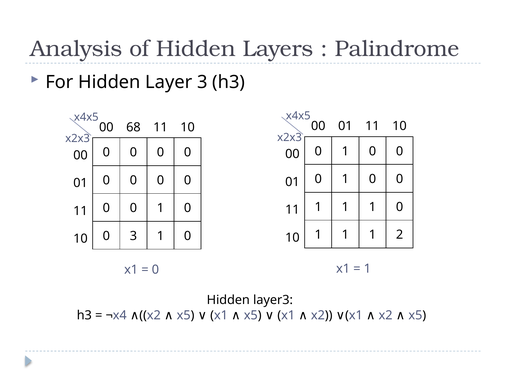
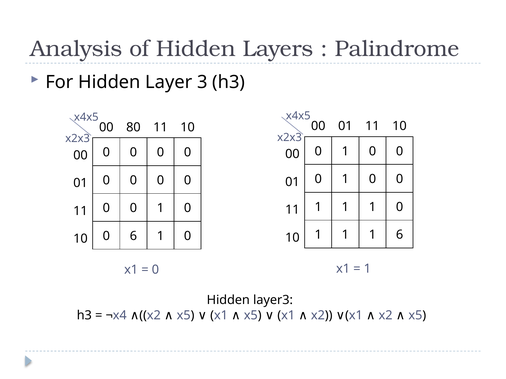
68: 68 -> 80 (133, 128)
1 2: 2 -> 6 (400, 235)
0 3: 3 -> 6 (133, 236)
